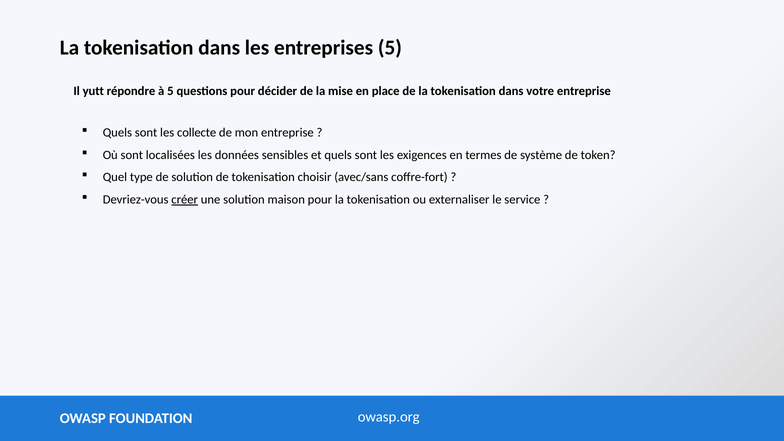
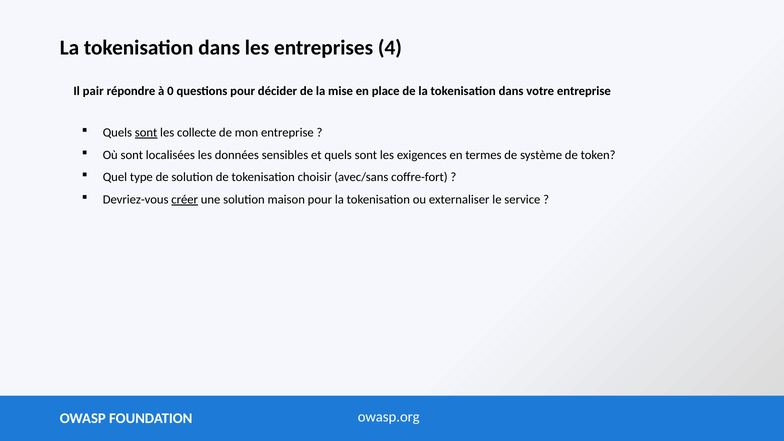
entreprises 5: 5 -> 4 (390, 48)
yutt: yutt -> pair (93, 91)
à 5: 5 -> 0 (170, 91)
sont underline: none -> present (146, 133)
